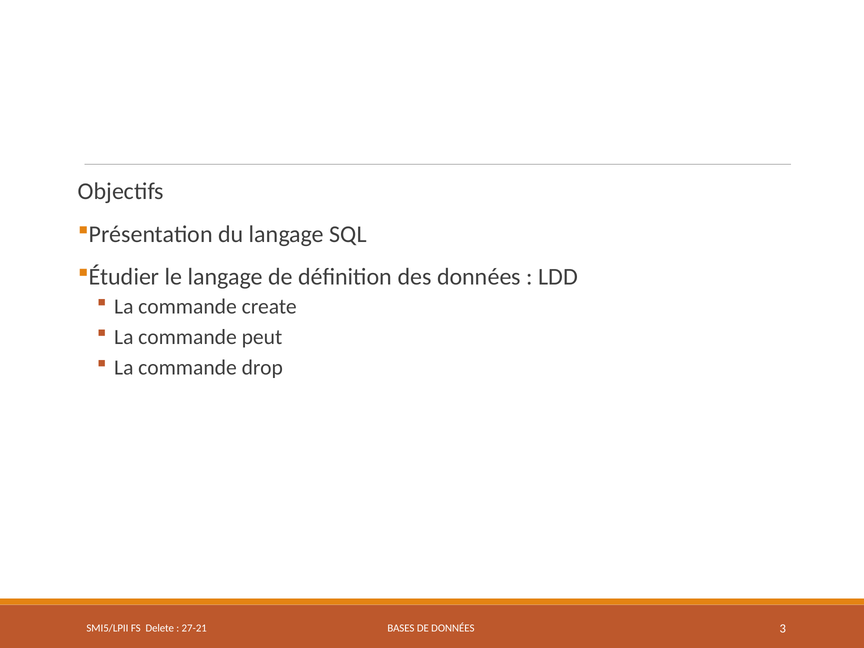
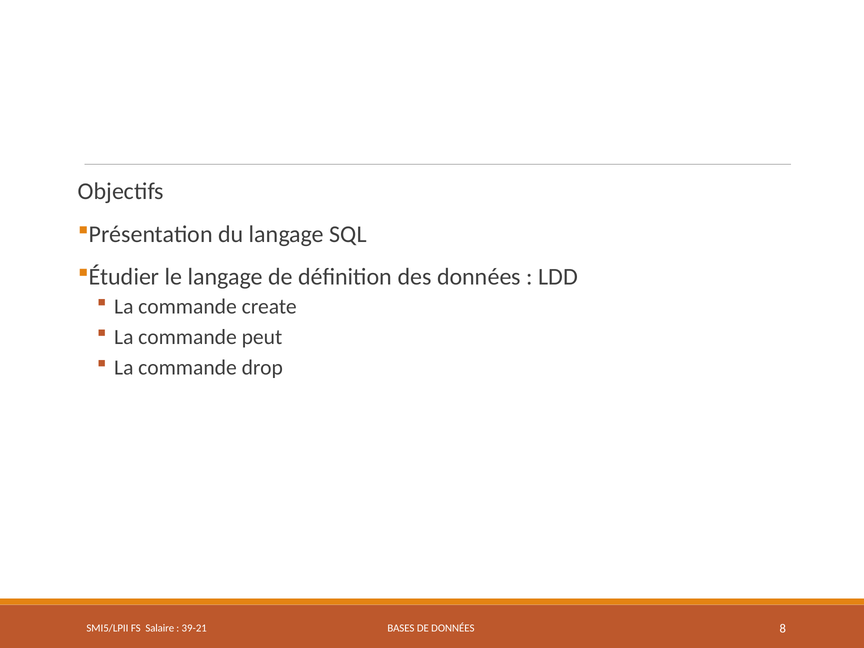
Delete: Delete -> Salaire (160, 628)
27-21: 27-21 -> 39-21 (194, 628)
3: 3 -> 8 (783, 628)
